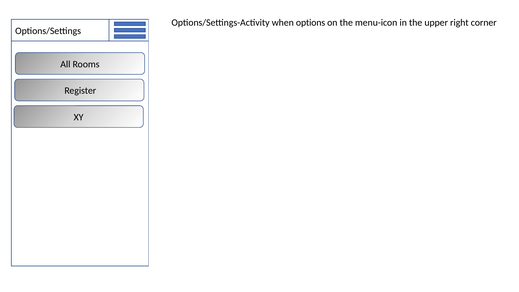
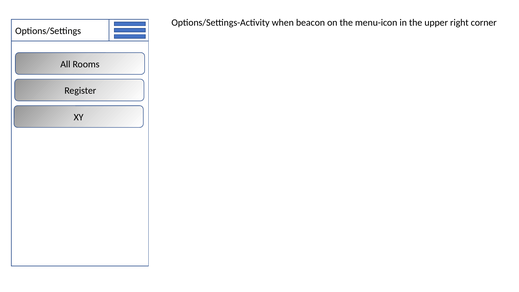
options: options -> beacon (311, 23)
